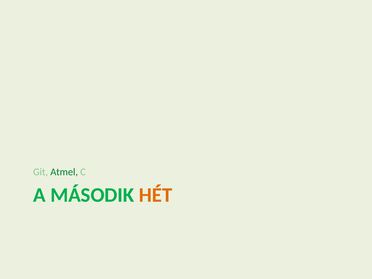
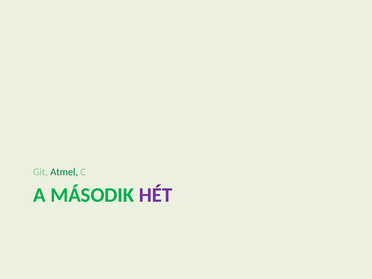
HÉT colour: orange -> purple (156, 195)
